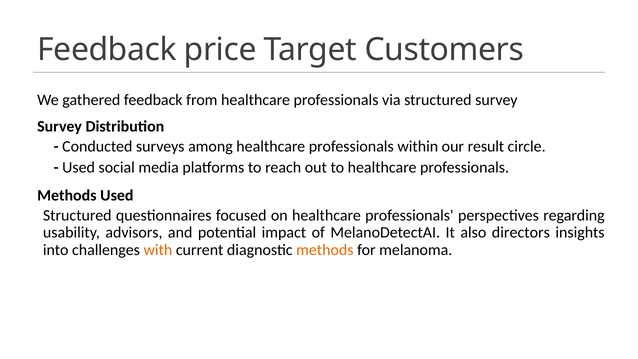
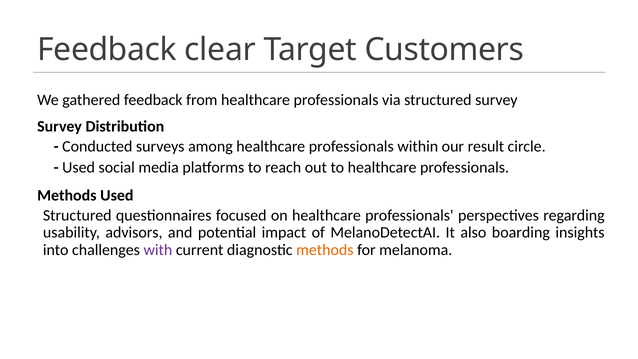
price: price -> clear (220, 50)
directors: directors -> boarding (521, 232)
with colour: orange -> purple (158, 250)
